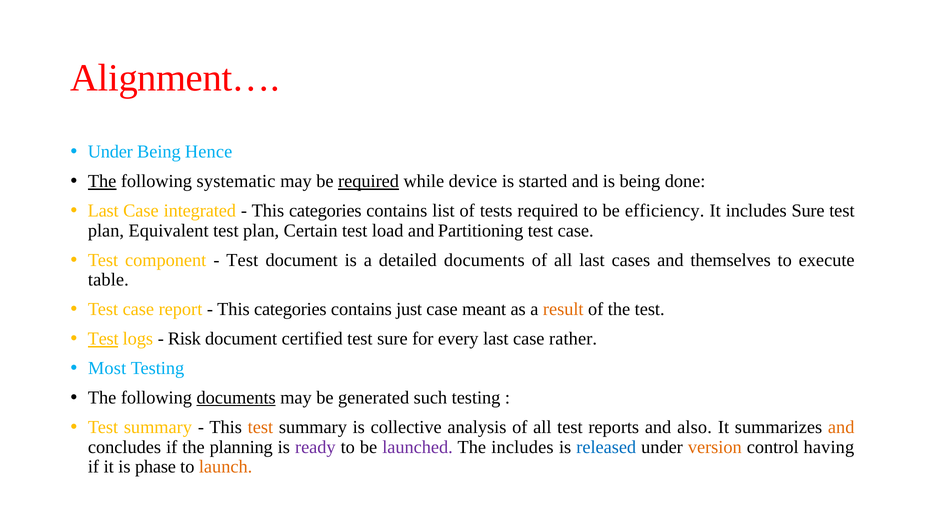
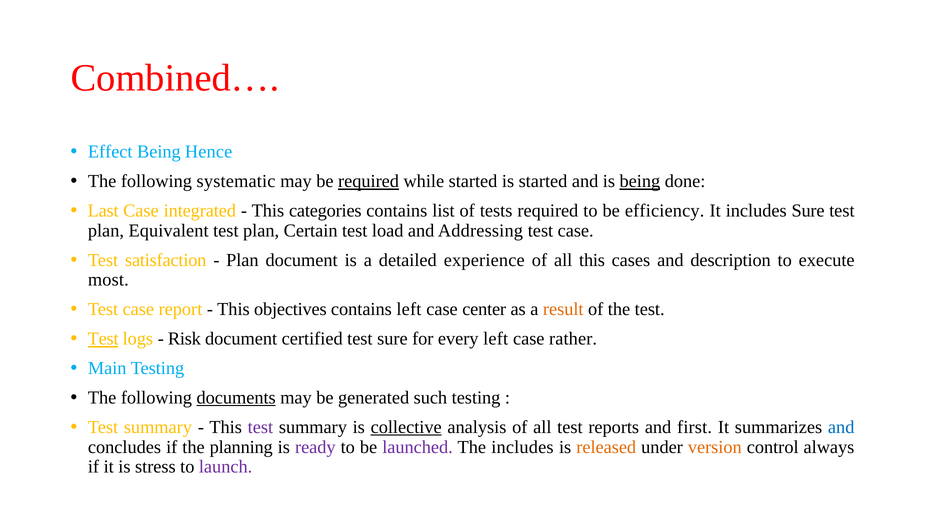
Alignment…: Alignment… -> Combined… (175, 78)
Under: Under -> Effect (110, 152)
The underline: present -> none (102, 181)
while device: device -> started (473, 181)
being underline: none -> present (640, 181)
Partitioning: Partitioning -> Addressing (480, 231)
component: component -> satisfaction (166, 260)
Test: Test -> Plan (242, 260)
detailed documents: documents -> experience (484, 260)
all last: last -> this (592, 260)
themselves: themselves -> description (731, 260)
table: table -> most (108, 280)
categories: categories -> objectives (290, 309)
contains just: just -> left (409, 309)
meant: meant -> center (484, 309)
every last: last -> left (496, 339)
Most: Most -> Main (107, 368)
test colour: orange -> purple (260, 427)
collective underline: none -> present (406, 427)
also: also -> first (695, 427)
and colour: orange -> blue (841, 427)
released colour: blue -> orange (606, 447)
having: having -> always (829, 447)
phase: phase -> stress (155, 467)
launch colour: orange -> purple (226, 467)
